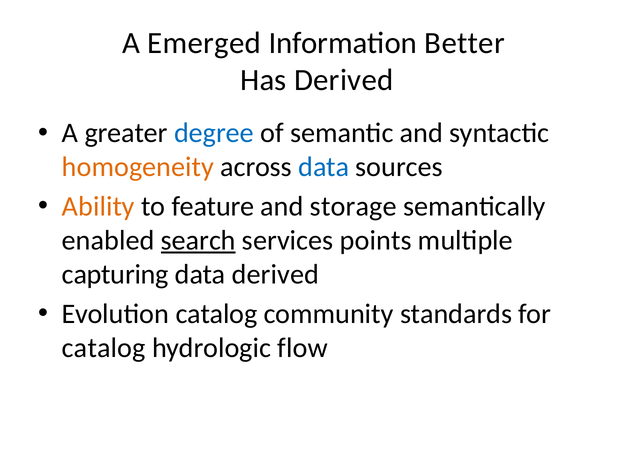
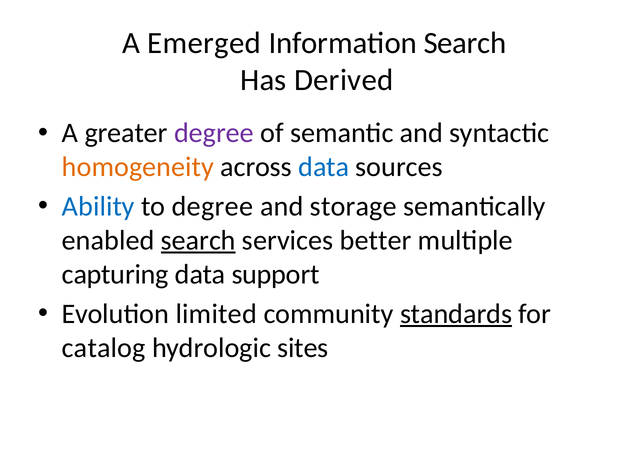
Information Better: Better -> Search (465, 43)
degree colour: blue -> purple (214, 133)
Ability colour: orange -> blue (98, 207)
to feature: feature -> degree (213, 207)
points: points -> better (376, 241)
data derived: derived -> support (276, 274)
Evolution catalog: catalog -> limited (216, 314)
standards underline: none -> present (456, 314)
flow: flow -> sites (303, 348)
